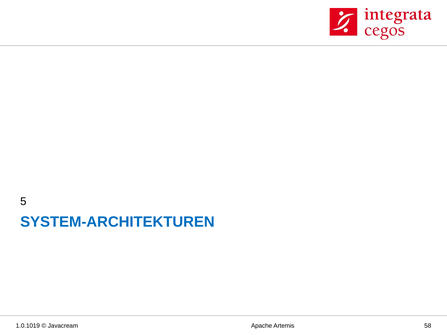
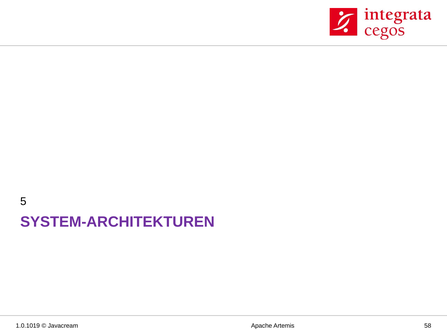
SYSTEM-ARCHITEKTUREN colour: blue -> purple (117, 222)
